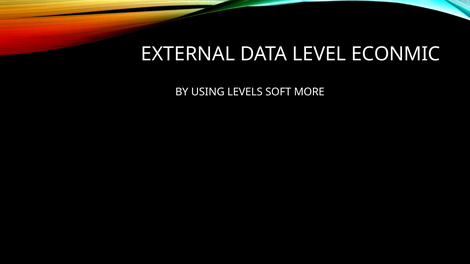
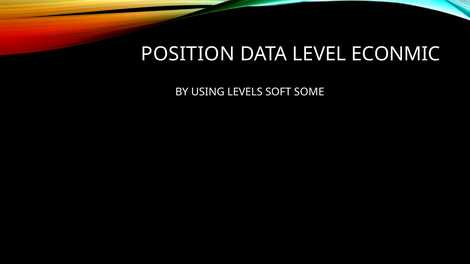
EXTERNAL: EXTERNAL -> POSITION (188, 54)
MORE: MORE -> SOME (309, 92)
